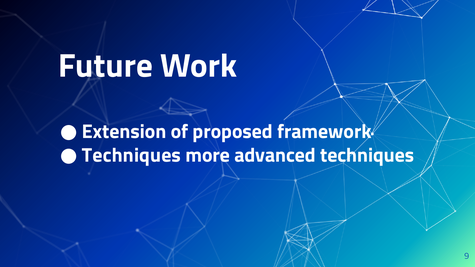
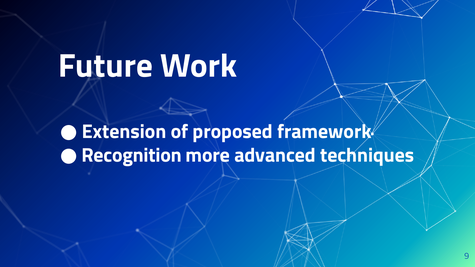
Techniques: Techniques -> Recognition (132, 156)
